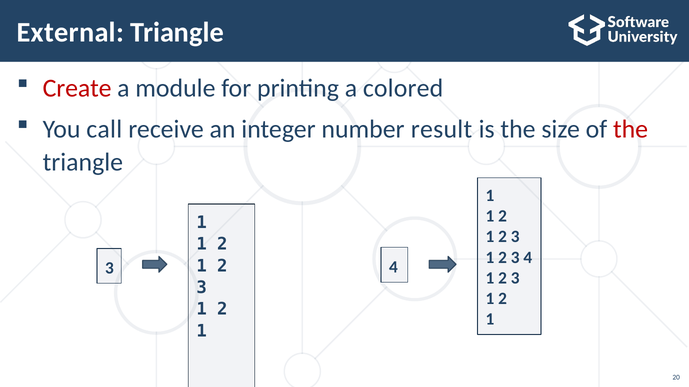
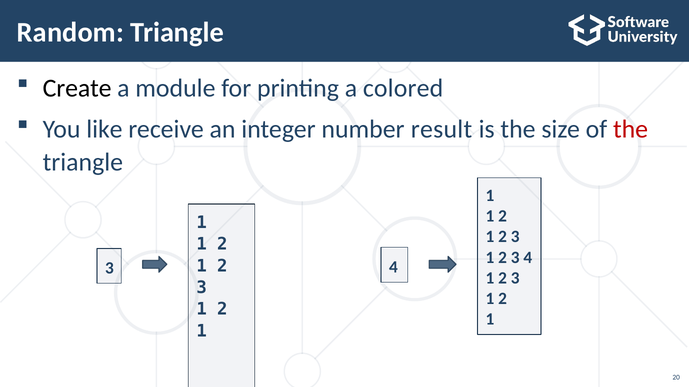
External: External -> Random (70, 33)
Create colour: red -> black (77, 88)
call: call -> like (104, 130)
